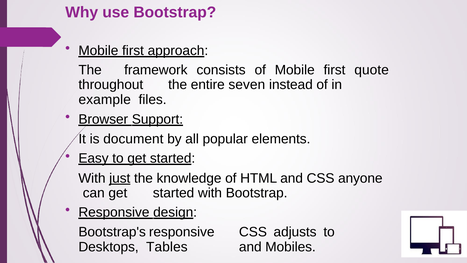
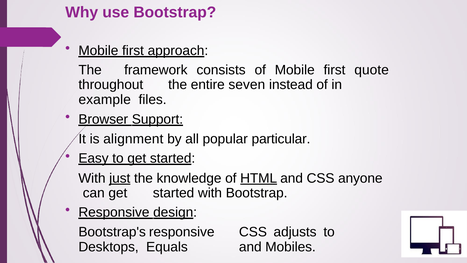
document: document -> alignment (133, 139)
elements: elements -> particular (281, 139)
HTML underline: none -> present (259, 178)
Tables: Tables -> Equals (167, 247)
